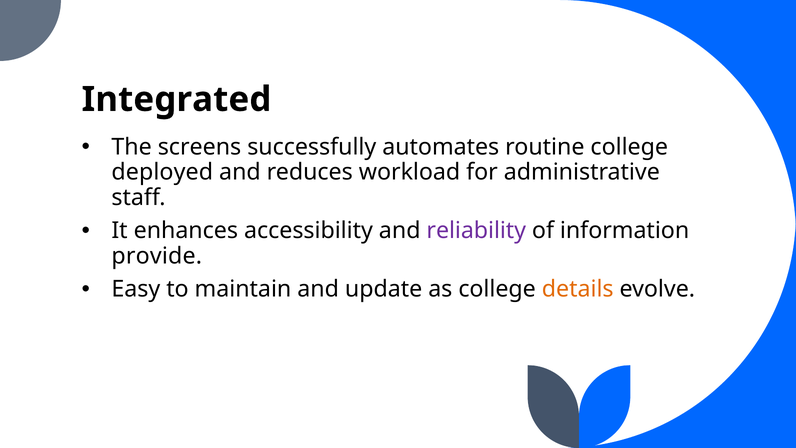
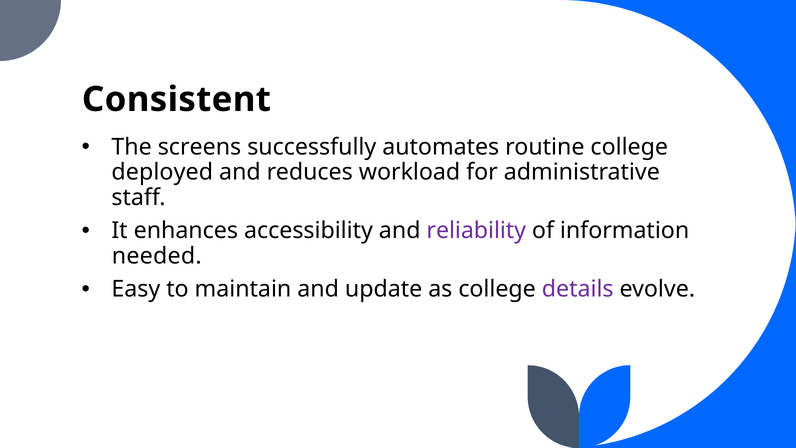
Integrated: Integrated -> Consistent (176, 99)
provide: provide -> needed (157, 256)
details colour: orange -> purple (578, 289)
